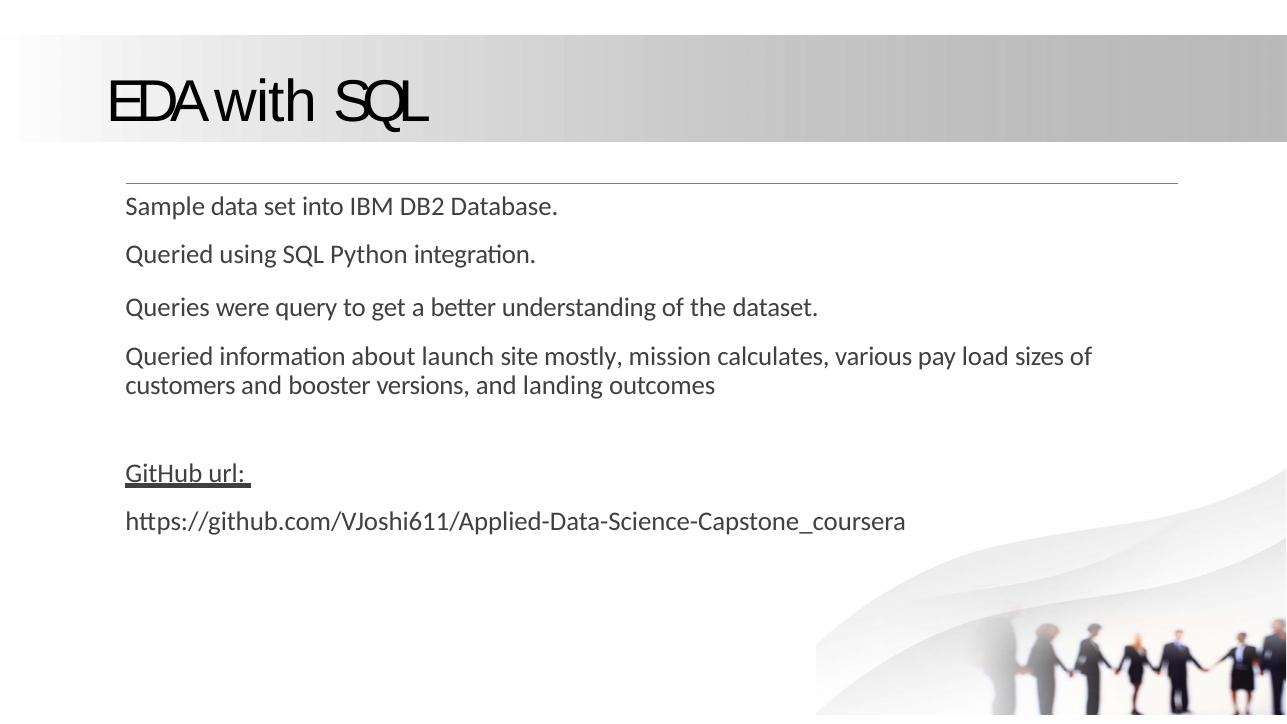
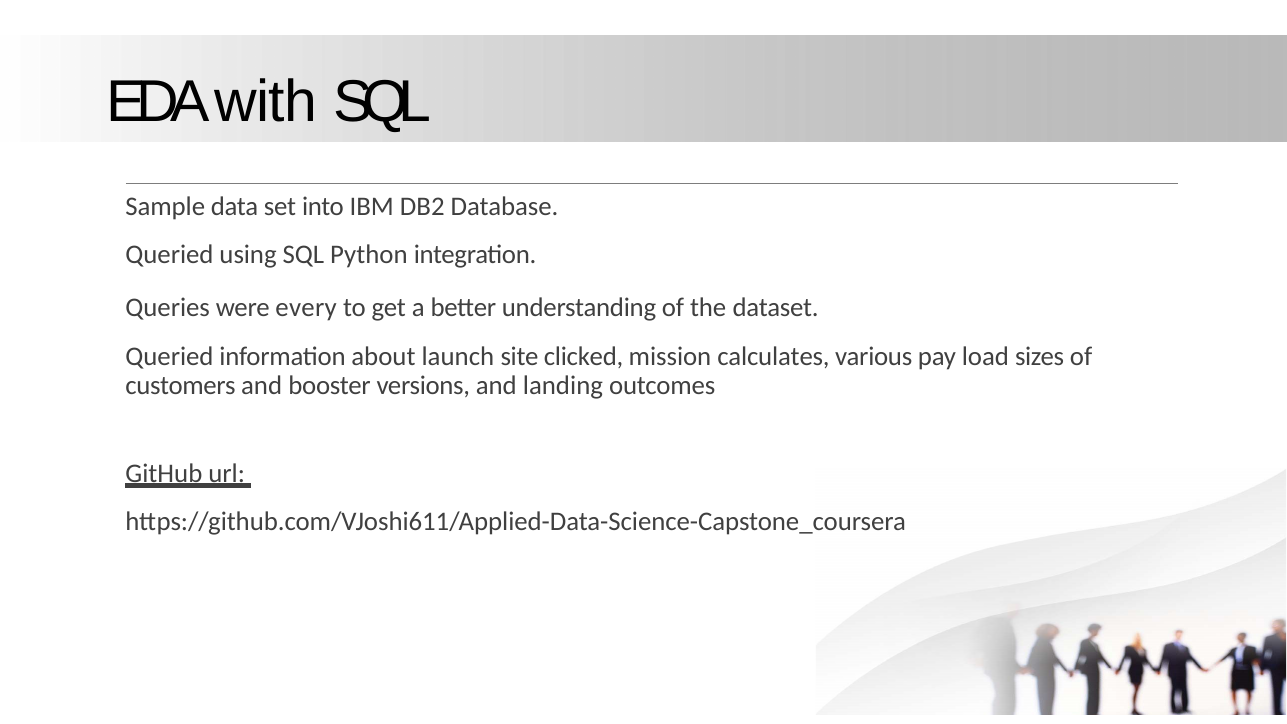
query: query -> every (306, 307)
mostly: mostly -> clicked (584, 356)
